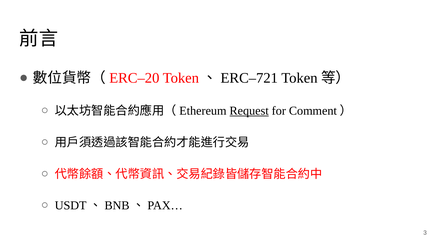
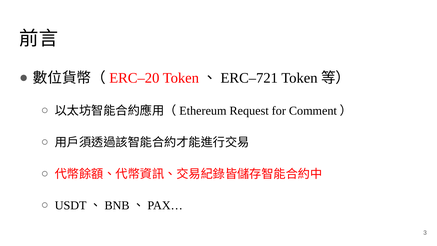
Request underline: present -> none (249, 111)
